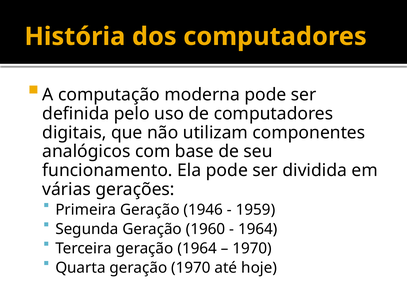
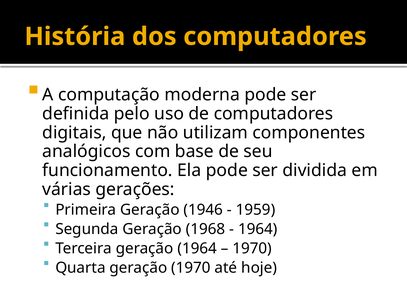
1960: 1960 -> 1968 (206, 229)
